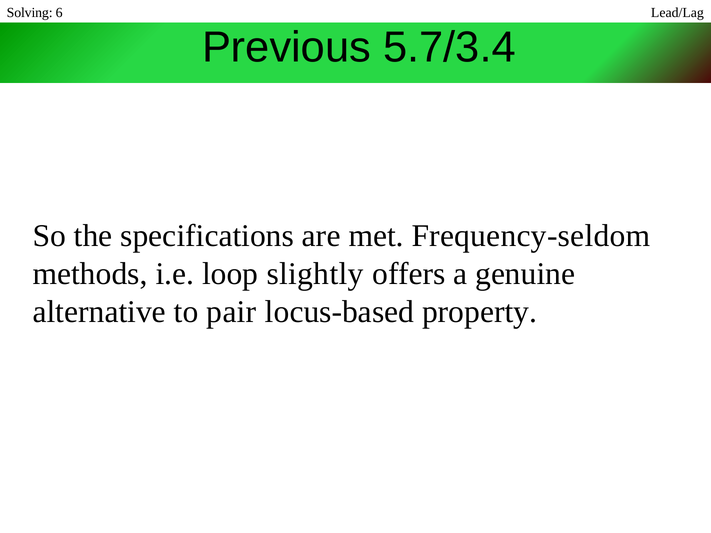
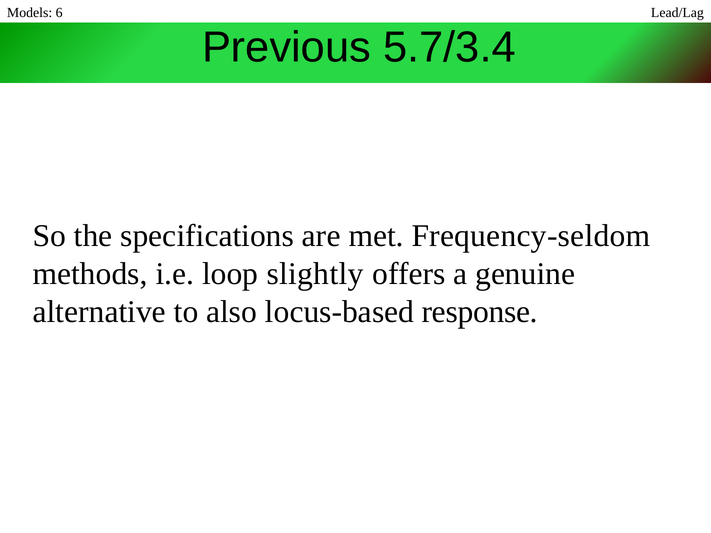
Solving: Solving -> Models (30, 13)
pair: pair -> also (232, 312)
property: property -> response (480, 312)
